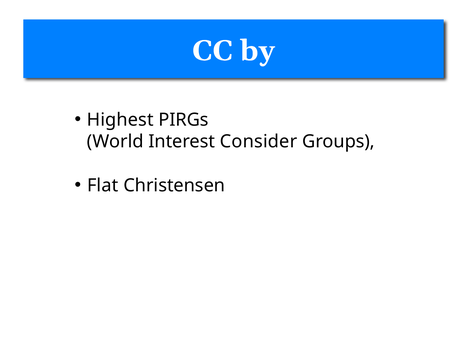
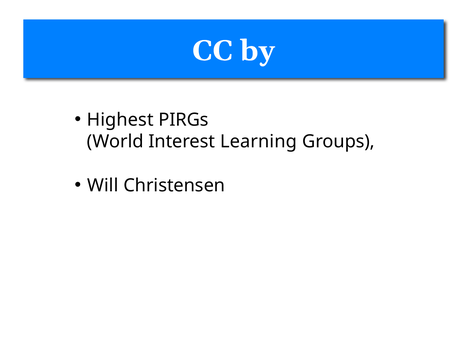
Consider: Consider -> Learning (259, 141)
Flat: Flat -> Will (103, 185)
